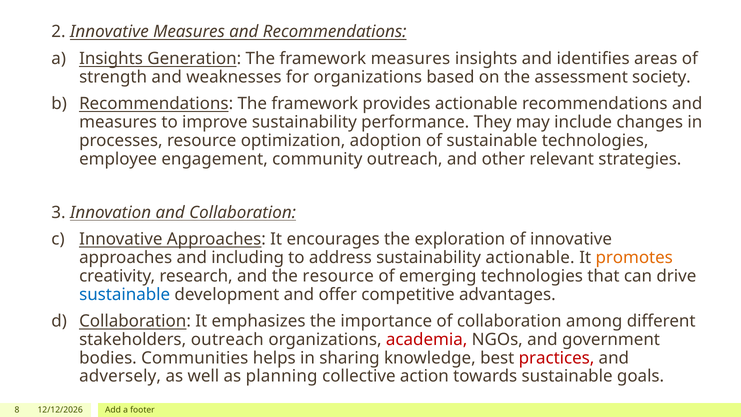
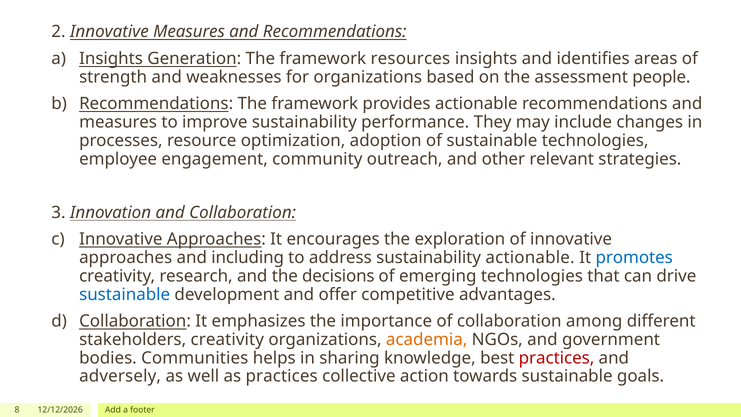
framework measures: measures -> resources (410, 59)
society: society -> people (661, 77)
promotes colour: orange -> blue (634, 258)
the resource: resource -> decisions (338, 276)
stakeholders outreach: outreach -> creativity (227, 339)
academia colour: red -> orange (427, 339)
as planning: planning -> practices (282, 376)
